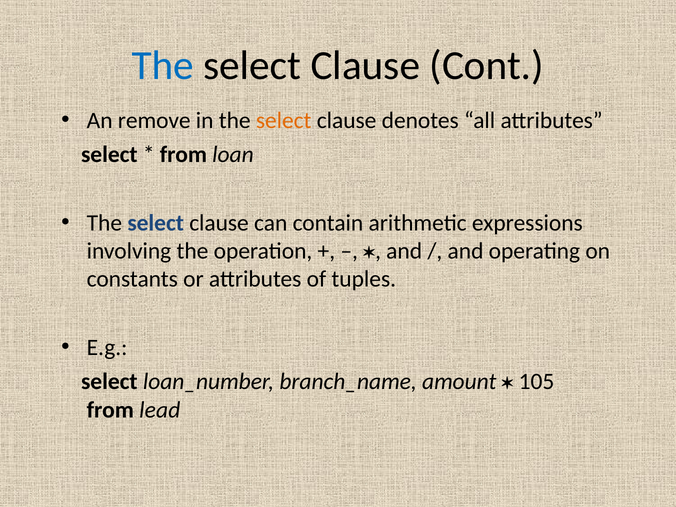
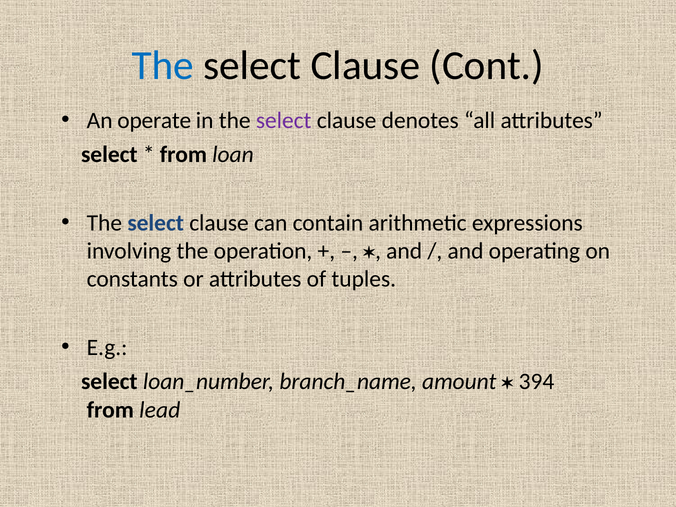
remove: remove -> operate (154, 120)
select colour: orange -> purple (284, 120)
105: 105 -> 394 (537, 382)
